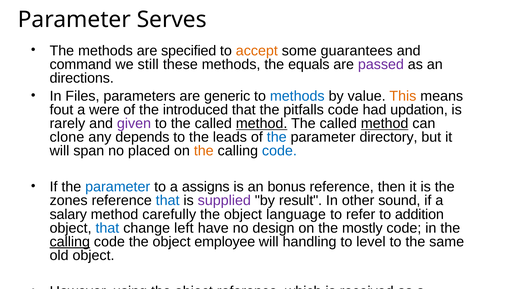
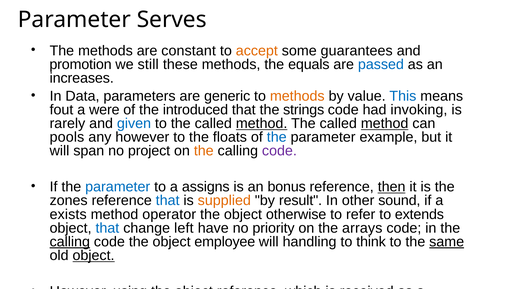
specified: specified -> constant (189, 51)
command: command -> promotion (81, 64)
passed colour: purple -> blue (381, 64)
directions: directions -> increases (82, 78)
Files: Files -> Data (82, 96)
methods colour: blue -> orange (297, 96)
This colour: orange -> blue (403, 96)
pitfalls: pitfalls -> strings (304, 110)
updation: updation -> invoking (419, 110)
given colour: purple -> blue (134, 123)
clone: clone -> pools (67, 137)
any depends: depends -> however (142, 137)
leads: leads -> floats (230, 137)
directory: directory -> example (388, 137)
placed: placed -> project (149, 151)
code colour: blue -> purple (279, 151)
then underline: none -> present (392, 187)
supplied colour: purple -> orange (224, 200)
salary: salary -> exists (68, 214)
carefully: carefully -> operator (169, 214)
language: language -> otherwise (296, 214)
addition: addition -> extends (419, 214)
design: design -> priority (274, 228)
mostly: mostly -> arrays (362, 228)
level: level -> think (371, 241)
same underline: none -> present (447, 241)
object underline: none -> present (94, 255)
